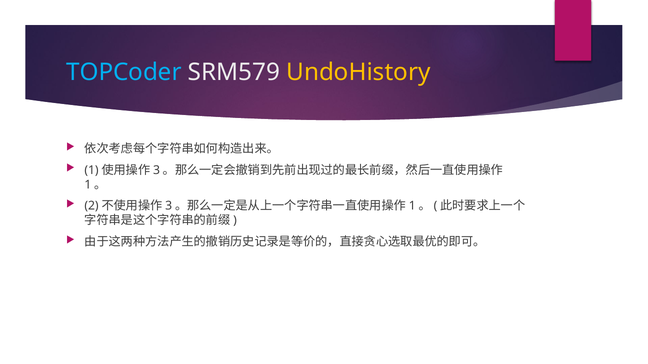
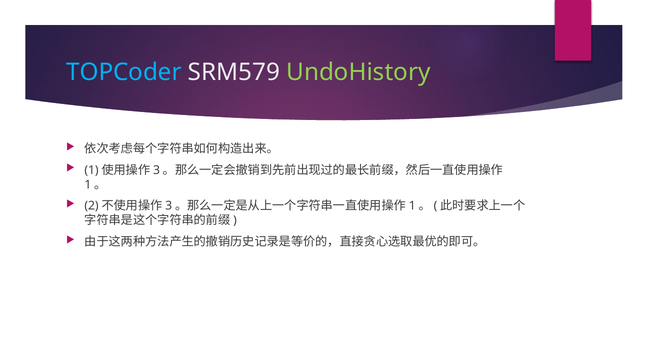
UndoHistory colour: yellow -> light green (358, 72)
